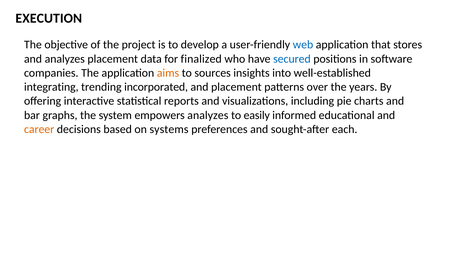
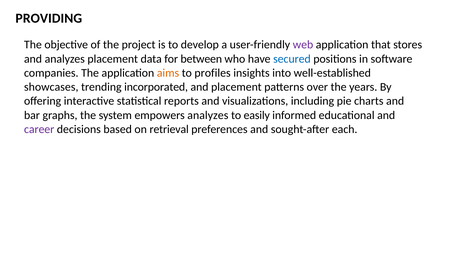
EXECUTION: EXECUTION -> PROVIDING (49, 18)
web colour: blue -> purple (303, 45)
finalized: finalized -> between (201, 59)
sources: sources -> profiles (213, 73)
integrating: integrating -> showcases (51, 87)
career colour: orange -> purple (39, 129)
systems: systems -> retrieval (169, 129)
